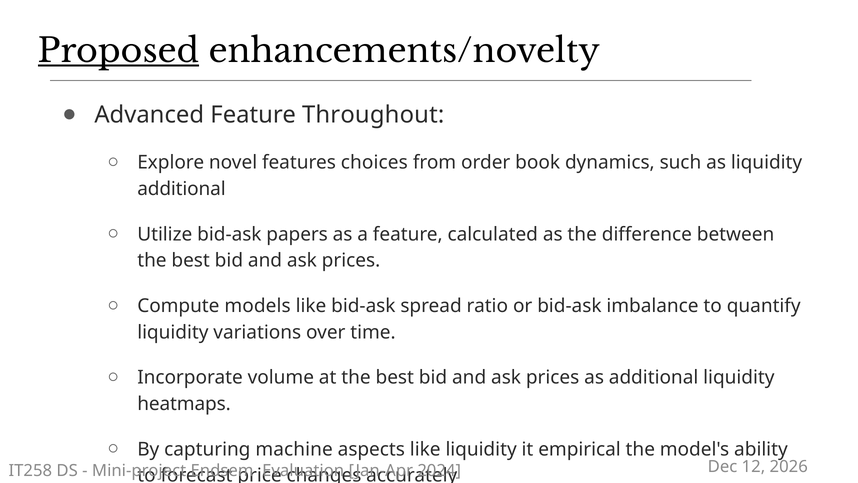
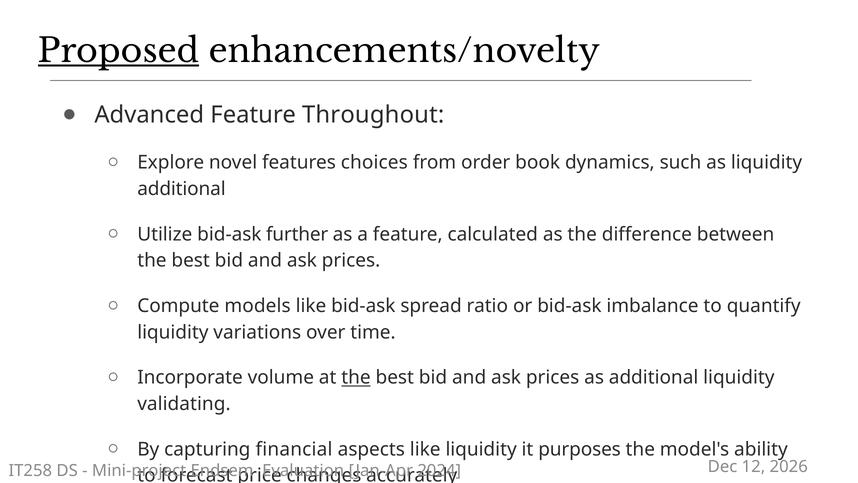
papers: papers -> further (297, 234)
the underline: none -> present (356, 377)
heatmaps: heatmaps -> validating (184, 404)
machine: machine -> financial (294, 449)
empirical: empirical -> purposes (580, 449)
